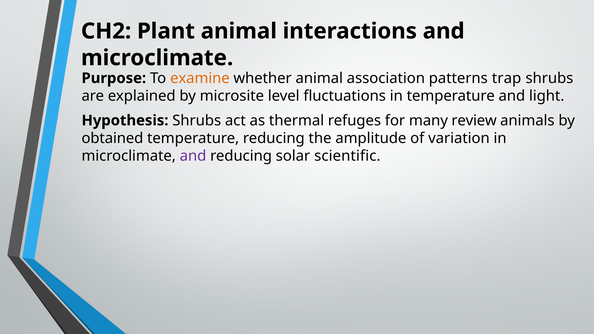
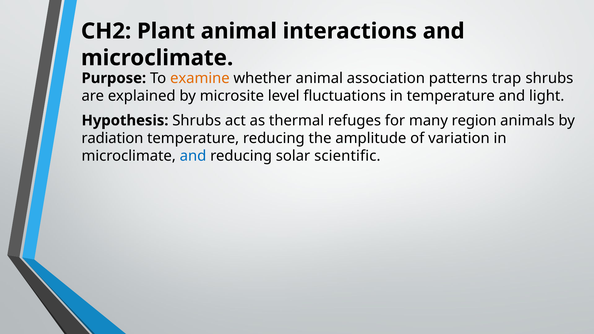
review: review -> region (474, 121)
obtained: obtained -> radiation (112, 138)
and colour: purple -> blue (193, 156)
